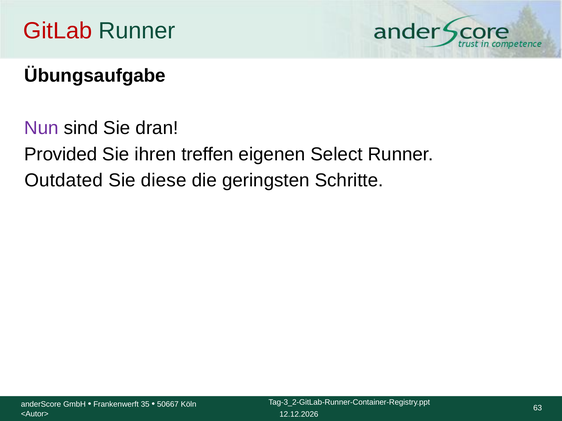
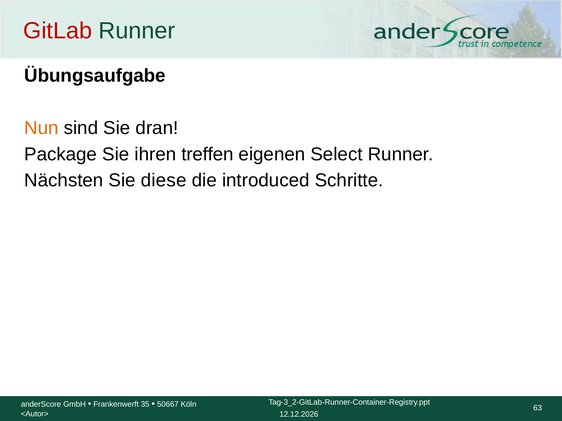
Nun colour: purple -> orange (41, 128)
Provided: Provided -> Package (61, 154)
Outdated: Outdated -> Nächsten (64, 181)
geringsten: geringsten -> introduced (266, 181)
